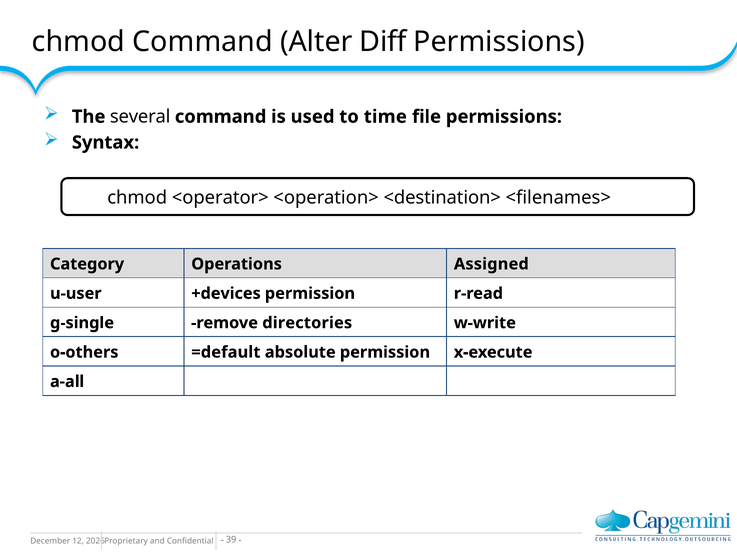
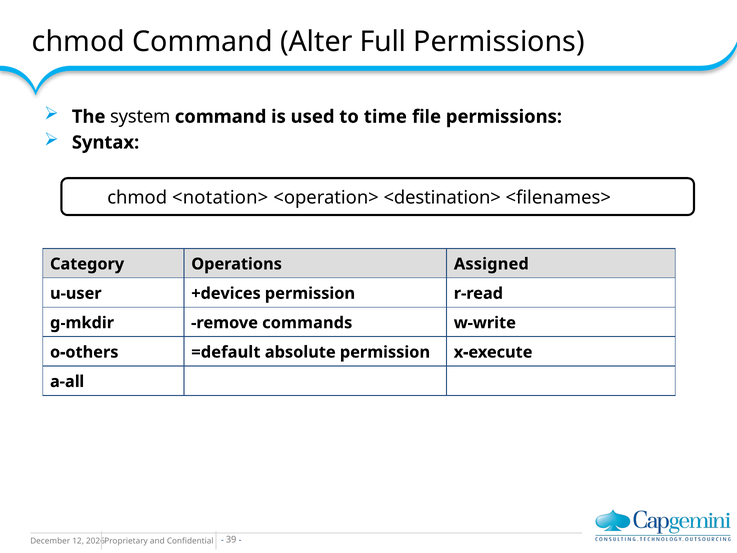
Diff: Diff -> Full (383, 42)
several: several -> system (140, 117)
<operator>: <operator> -> <notation> (220, 198)
g-single: g-single -> g-mkdir (82, 323)
directories: directories -> commands (307, 323)
